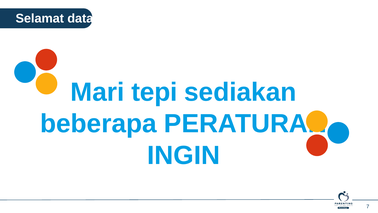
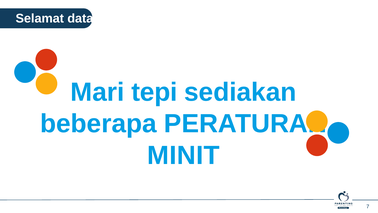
INGIN: INGIN -> MINIT (183, 155)
